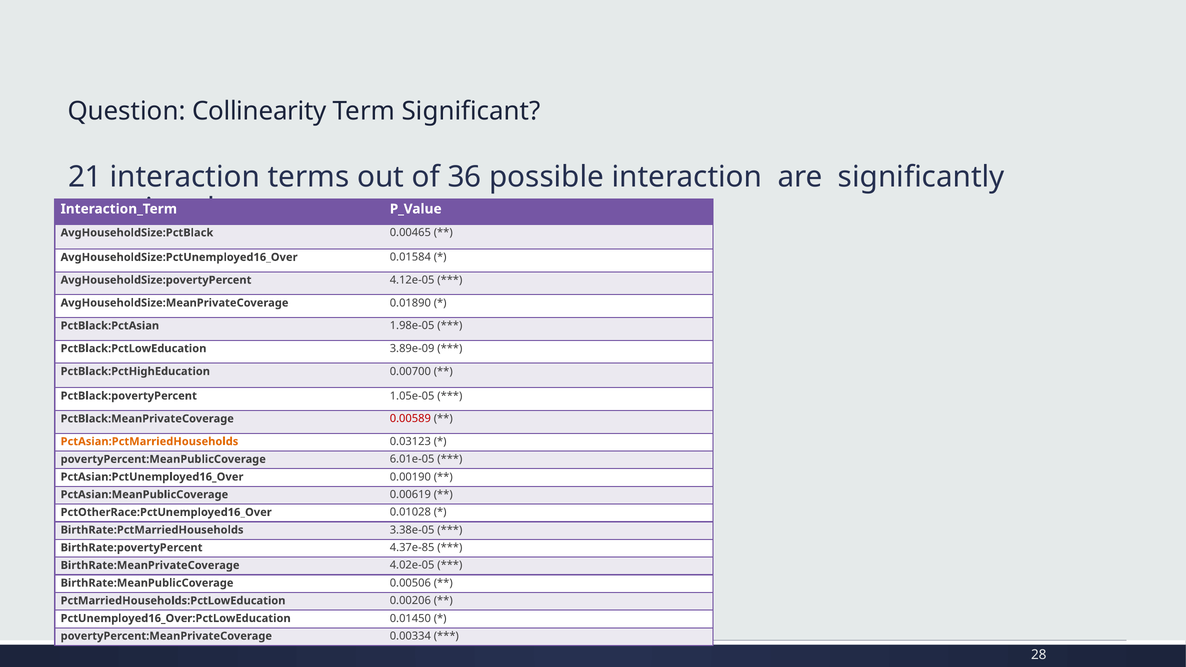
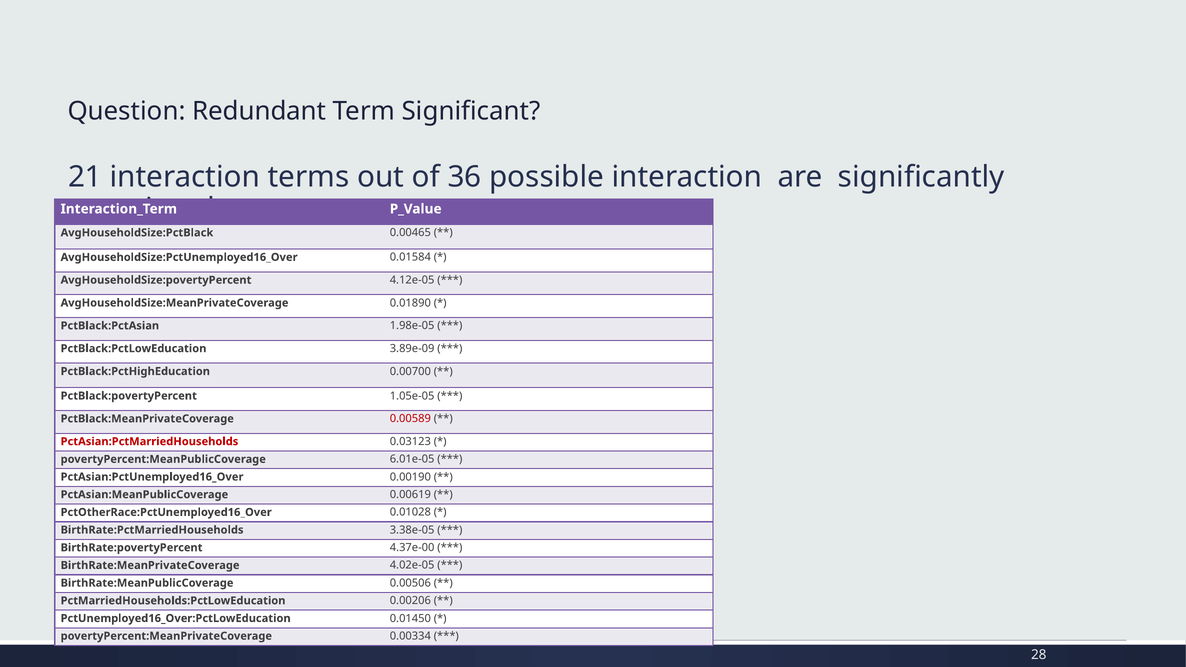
Collinearity: Collinearity -> Redundant (259, 111)
PctAsian:PctMarriedHouseholds colour: orange -> red (149, 442)
4.37e-85: 4.37e-85 -> 4.37e-00 (412, 548)
